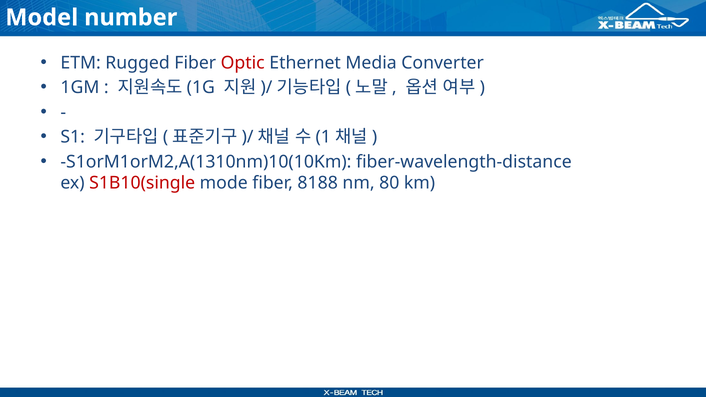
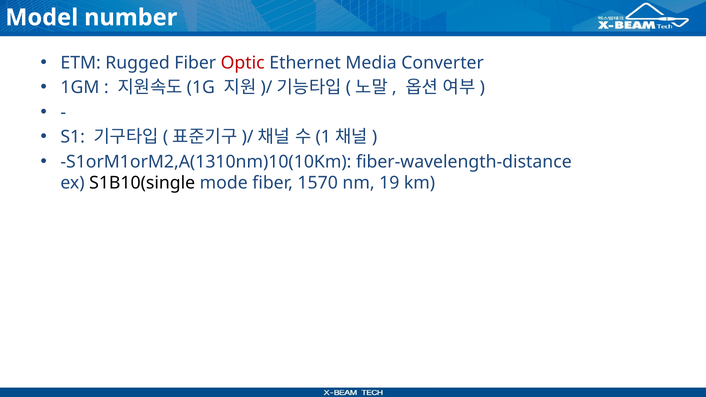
S1B10(single colour: red -> black (142, 183)
8188: 8188 -> 1570 (318, 183)
80: 80 -> 19 (389, 183)
